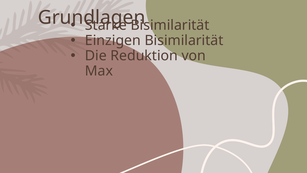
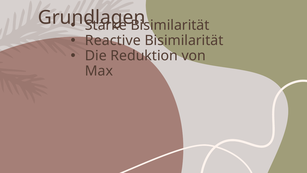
Einzigen: Einzigen -> Reactive (113, 40)
